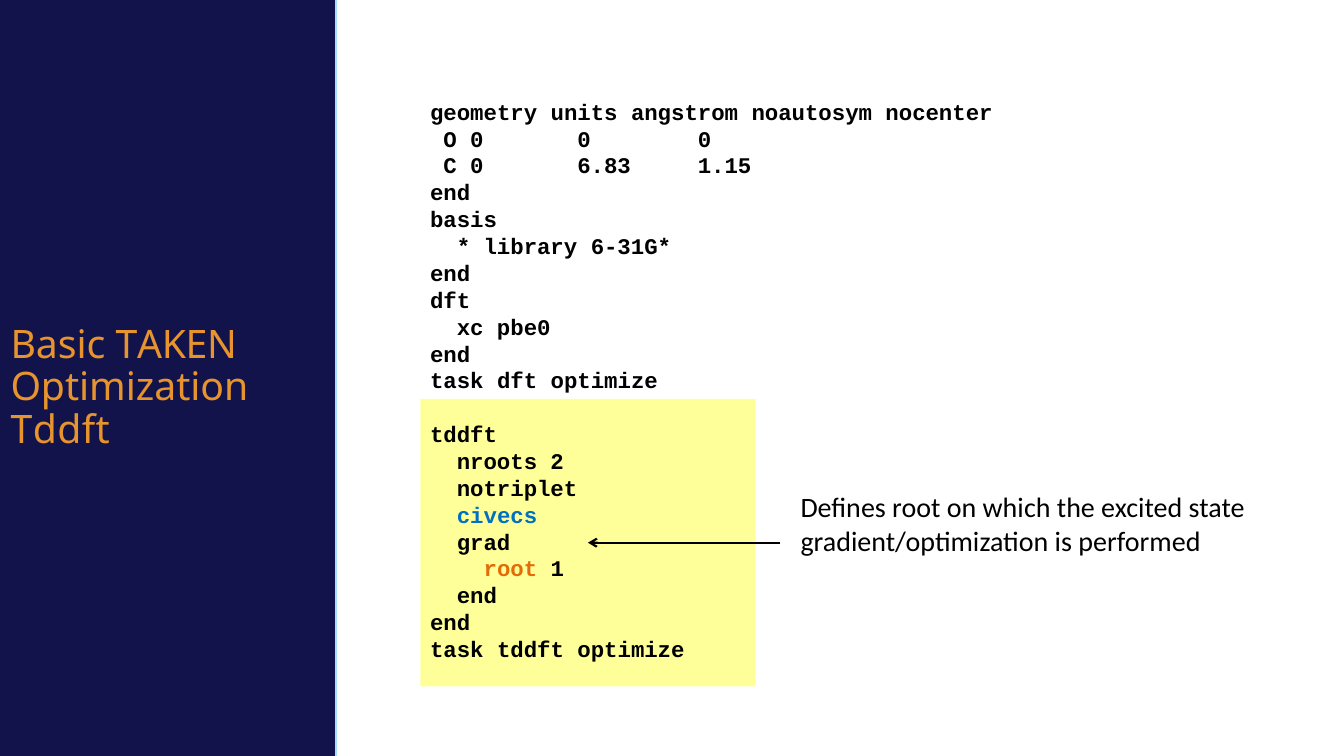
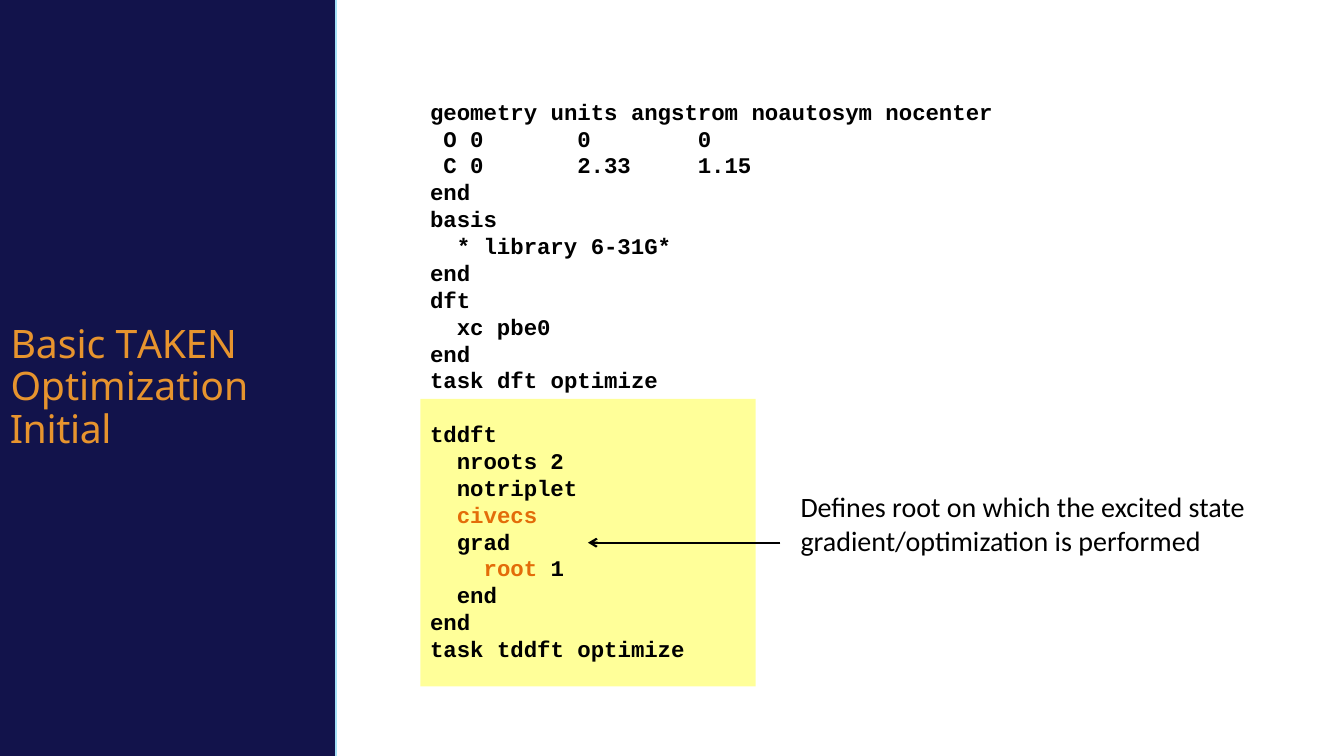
6.83: 6.83 -> 2.33 (604, 167)
Tddft: Tddft -> Initial (61, 430)
civecs colour: blue -> orange (497, 516)
